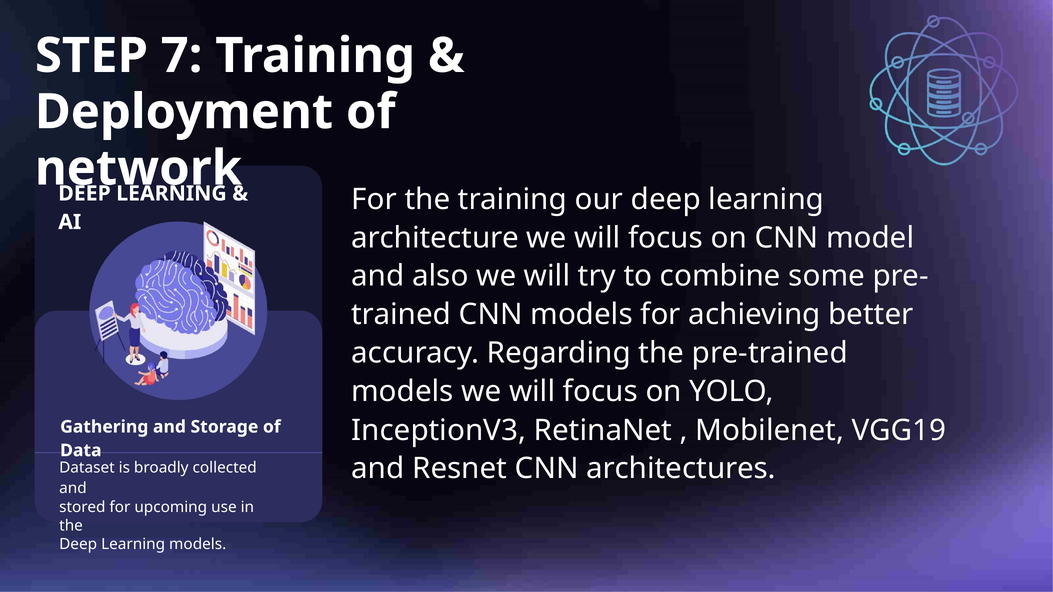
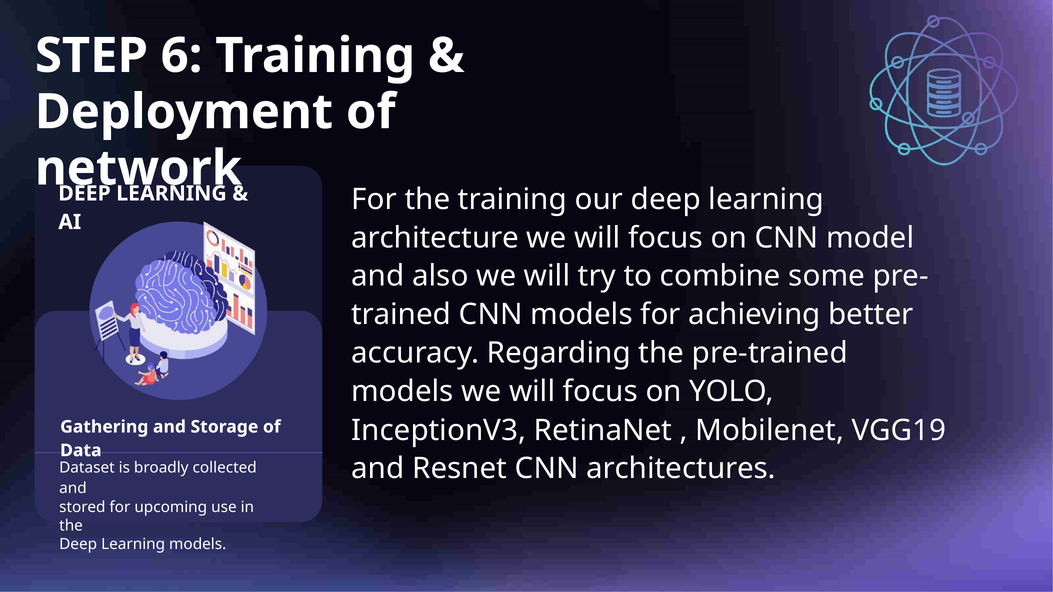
7: 7 -> 6 (182, 56)
